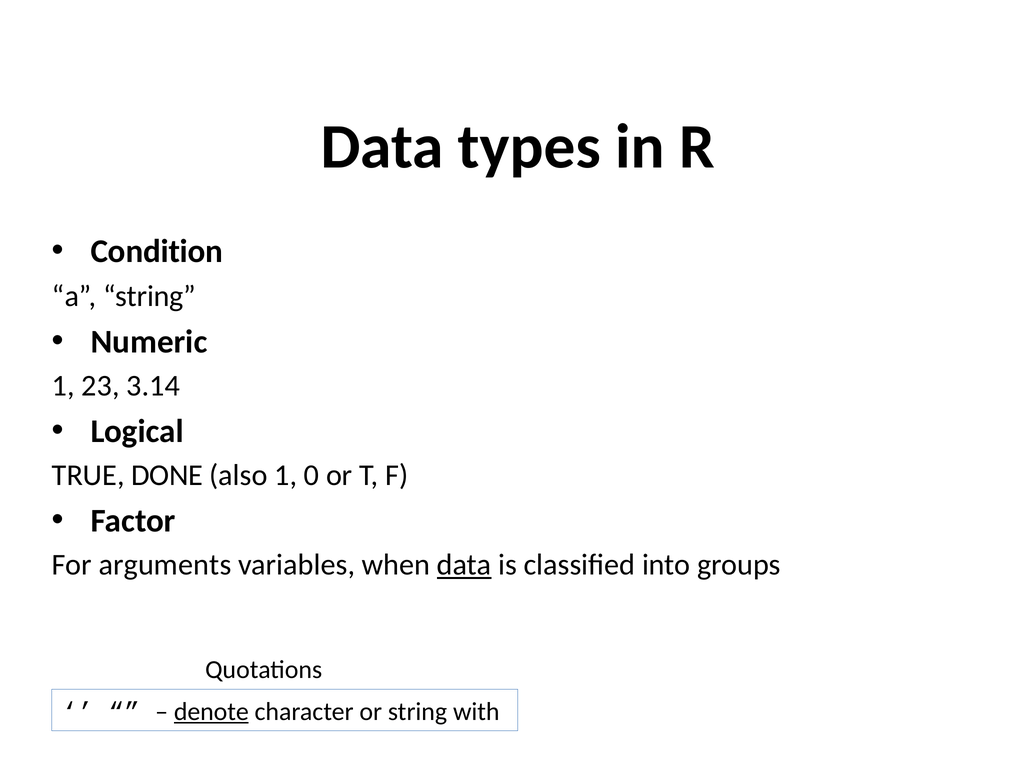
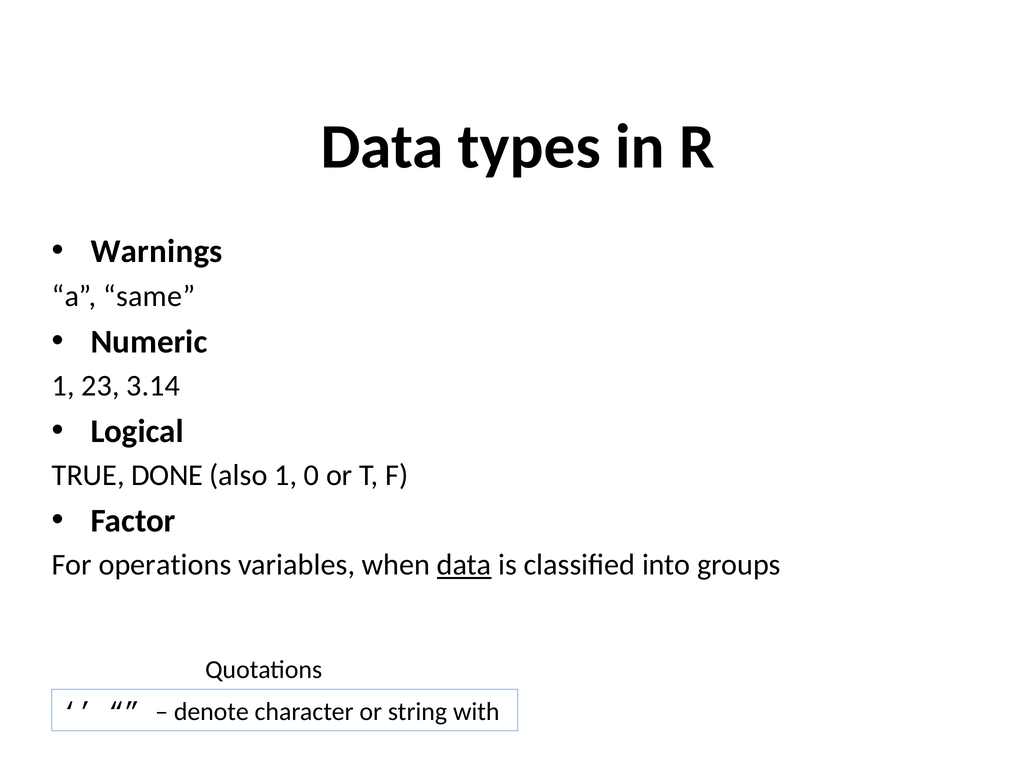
Condition: Condition -> Warnings (157, 251)
a string: string -> same (149, 296)
arguments: arguments -> operations (165, 565)
denote underline: present -> none (211, 712)
